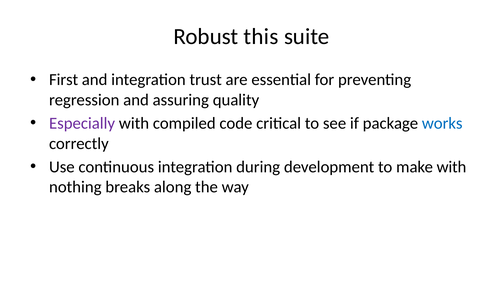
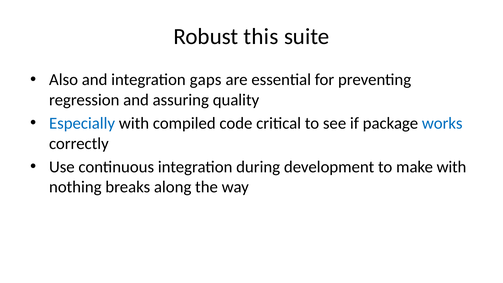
First: First -> Also (64, 80)
trust: trust -> gaps (206, 80)
Especially colour: purple -> blue (82, 123)
